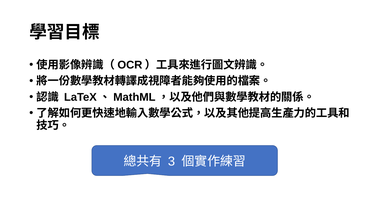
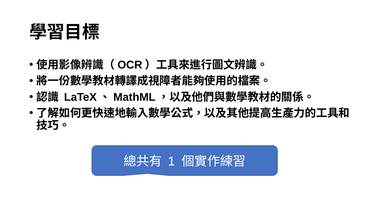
3: 3 -> 1 (171, 161)
